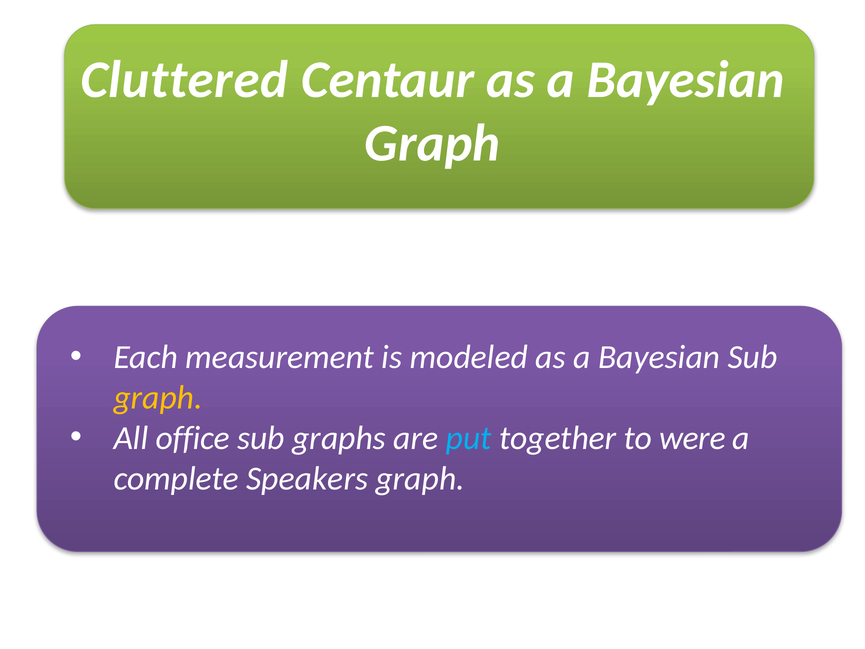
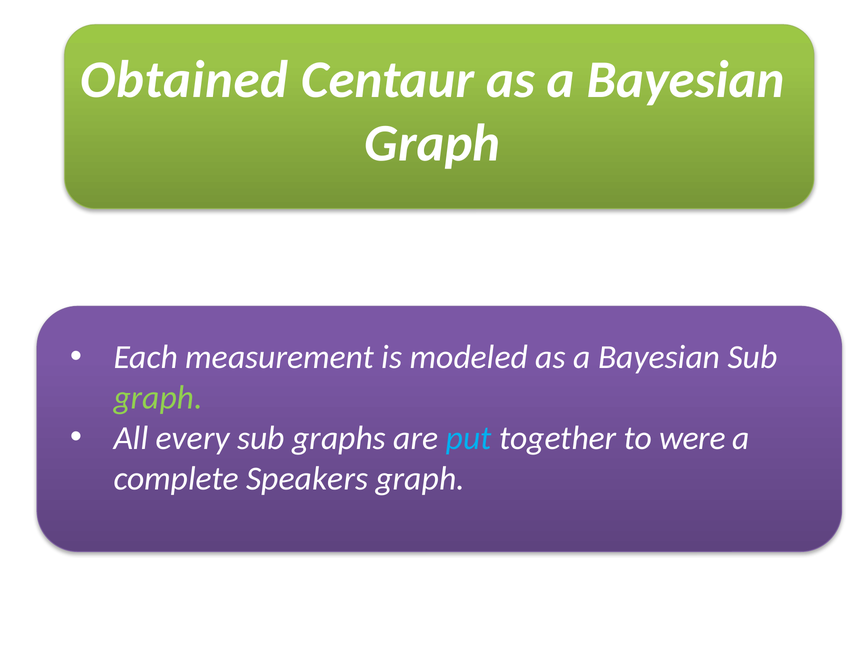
Cluttered: Cluttered -> Obtained (184, 80)
graph colour: yellow -> light green (158, 398)
office: office -> every (193, 438)
